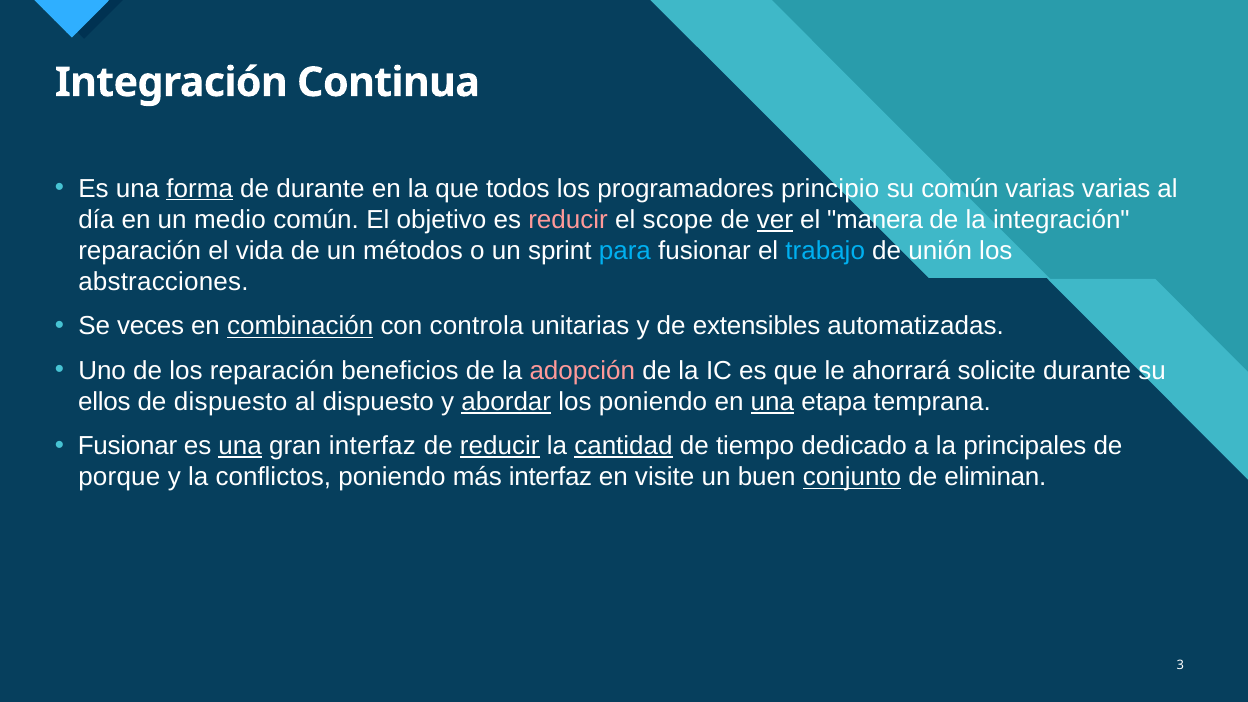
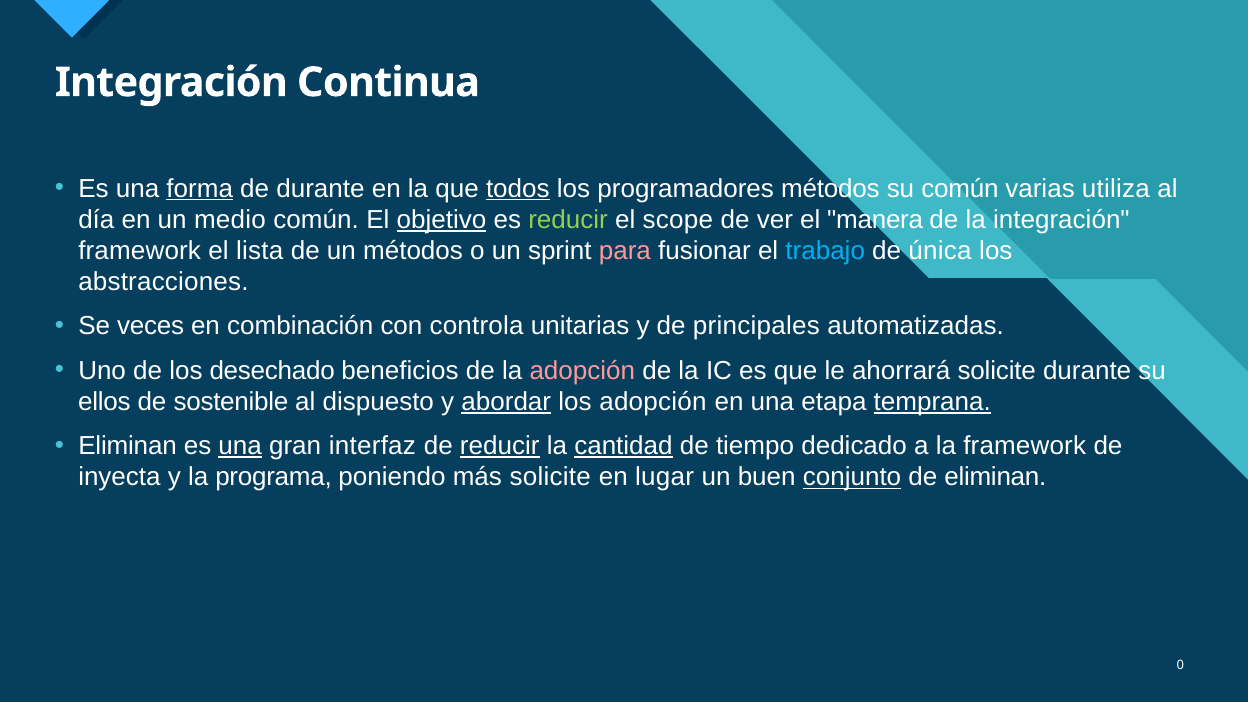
todos underline: none -> present (518, 188)
programadores principio: principio -> métodos (830, 188)
varias varias: varias -> utiliza (1116, 188)
objetivo underline: none -> present (442, 220)
reducir colour: pink -> light green (568, 220)
ver underline: present -> none (775, 220)
reparación: reparación -> framework (140, 251)
vida: vida -> lista (260, 251)
para colour: light blue -> pink (625, 251)
unión: unión -> única (940, 251)
combinación underline: present -> none (300, 326)
extensibles: extensibles -> principales (756, 326)
los reparación: reparación -> desechado (272, 371)
de dispuesto: dispuesto -> sostenible (231, 402)
los poniendo: poniendo -> adopción (653, 402)
una underline: present -> none (772, 402)
temprana underline: none -> present (932, 402)
Fusionar: Fusionar -> Eliminan (128, 446)
la principales: principales -> framework (1025, 446)
porque: porque -> inyecta (119, 477)
conflictos: conflictos -> programa (273, 477)
más interfaz: interfaz -> solicite (550, 477)
visite: visite -> lugar (665, 477)
3: 3 -> 0 (1180, 665)
